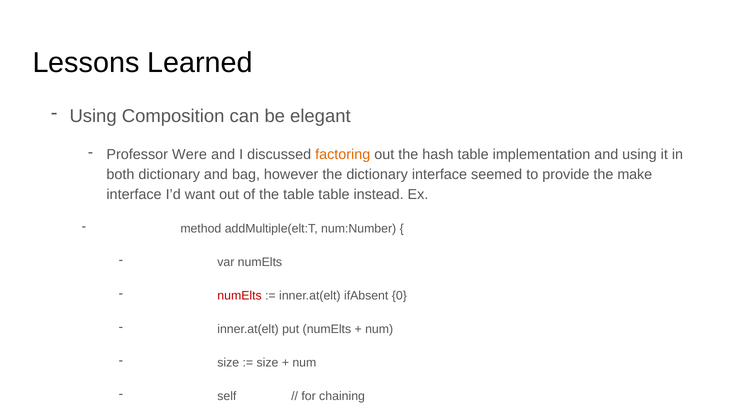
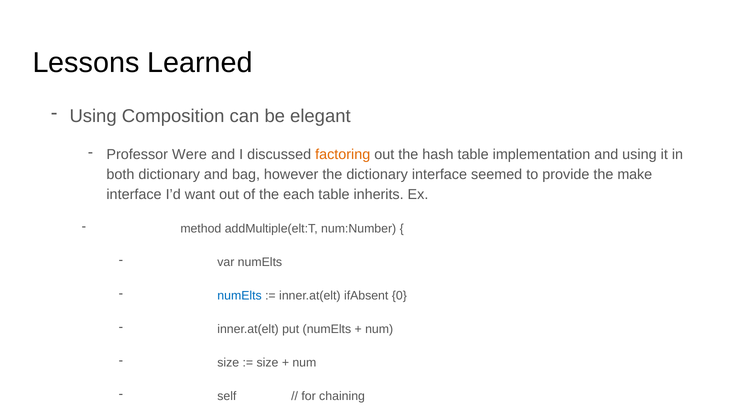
the table: table -> each (299, 194)
instead: instead -> inherits (379, 194)
numElts colour: red -> blue (240, 296)
